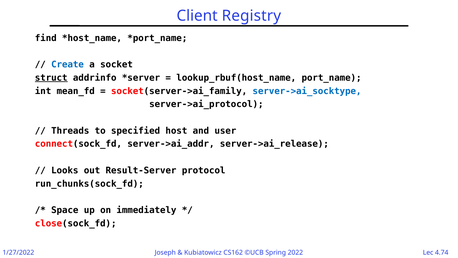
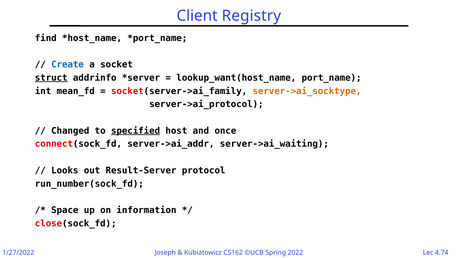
lookup_rbuf(host_name: lookup_rbuf(host_name -> lookup_want(host_name (236, 78)
server->ai_socktype colour: blue -> orange (307, 91)
Threads: Threads -> Changed (70, 131)
specified underline: none -> present (136, 131)
user: user -> once (225, 131)
server->ai_release: server->ai_release -> server->ai_waiting (274, 144)
run_chunks(sock_fd: run_chunks(sock_fd -> run_number(sock_fd (89, 183)
immediately: immediately -> information (146, 210)
